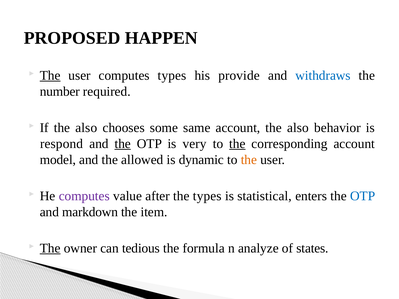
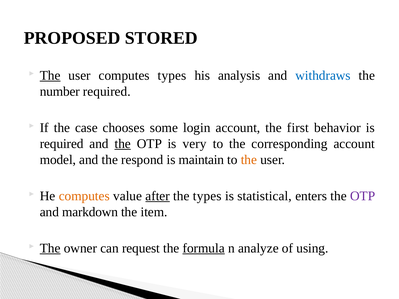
HAPPEN: HAPPEN -> STORED (161, 38)
provide: provide -> analysis (239, 76)
If the also: also -> case (86, 128)
same: same -> login (197, 128)
account the also: also -> first (298, 128)
respond: respond -> required (62, 144)
the underline: present -> none (237, 144)
allowed: allowed -> respond (142, 160)
dynamic: dynamic -> maintain (201, 160)
computes colour: purple -> orange (84, 196)
after underline: none -> present (158, 196)
OTP colour: blue -> purple (363, 196)
tedious: tedious -> request (141, 248)
formula underline: none -> present (204, 248)
states: states -> using (312, 248)
